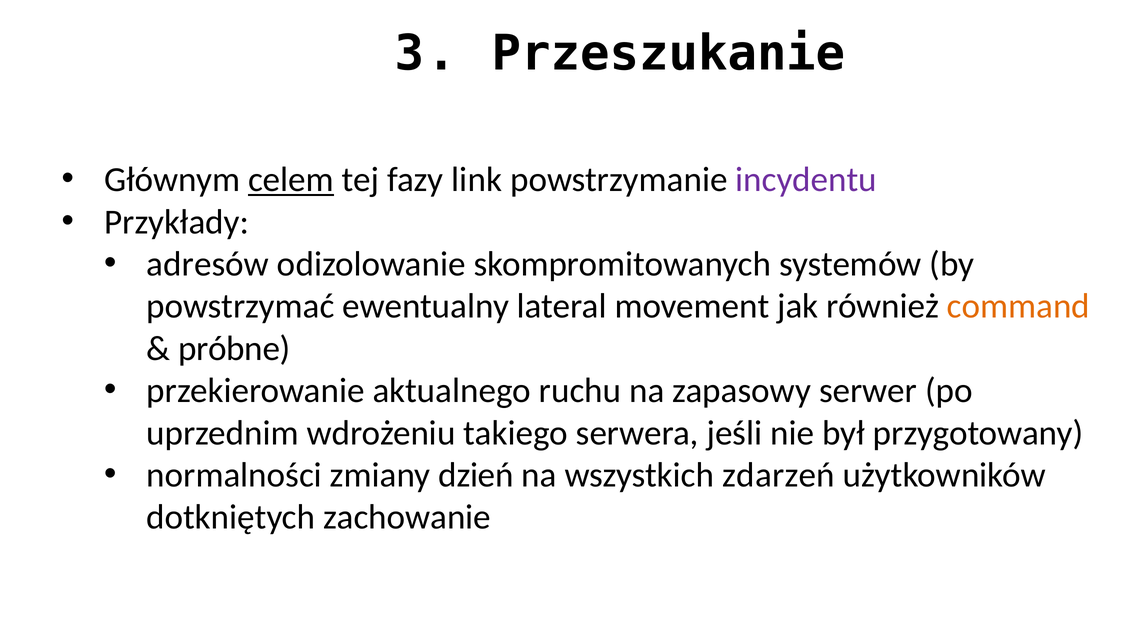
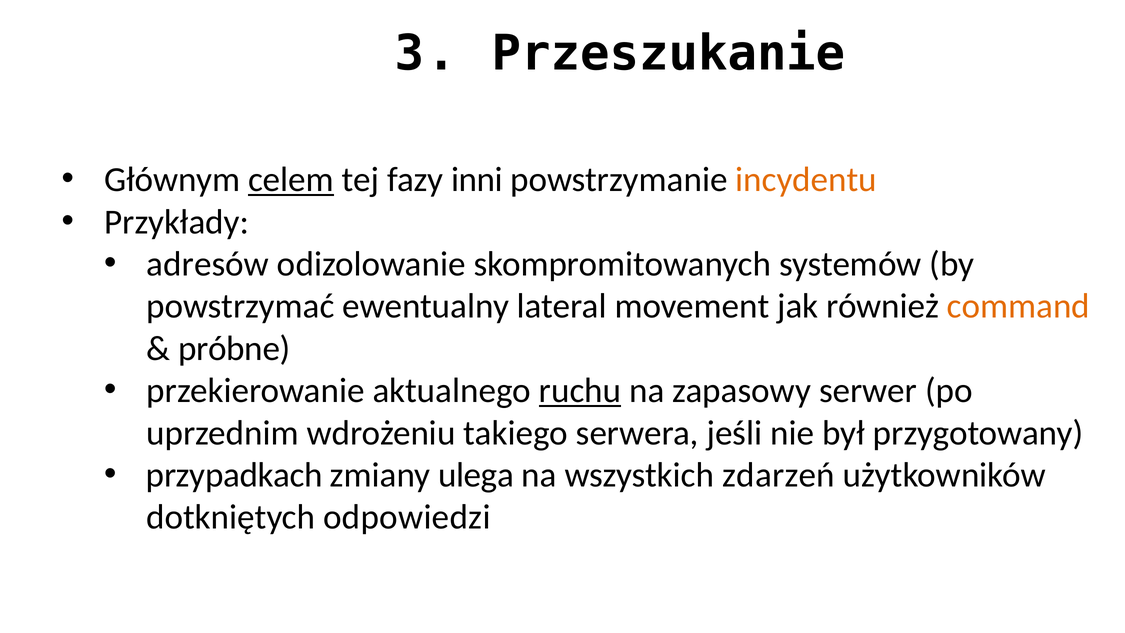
link: link -> inni (477, 180)
incydentu colour: purple -> orange (806, 180)
ruchu underline: none -> present (580, 391)
normalności: normalności -> przypadkach (234, 475)
dzień: dzień -> ulega (476, 475)
zachowanie: zachowanie -> odpowiedzi (407, 517)
